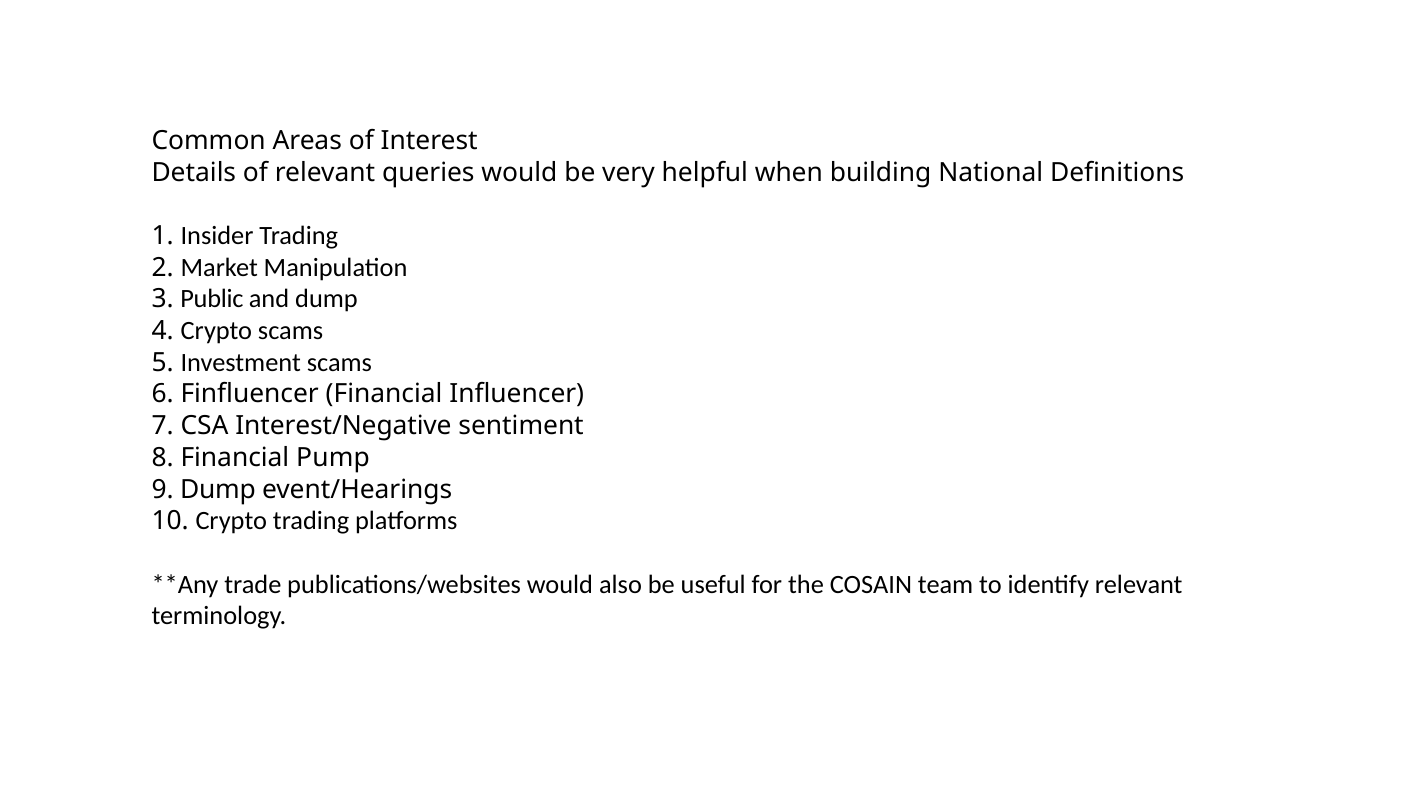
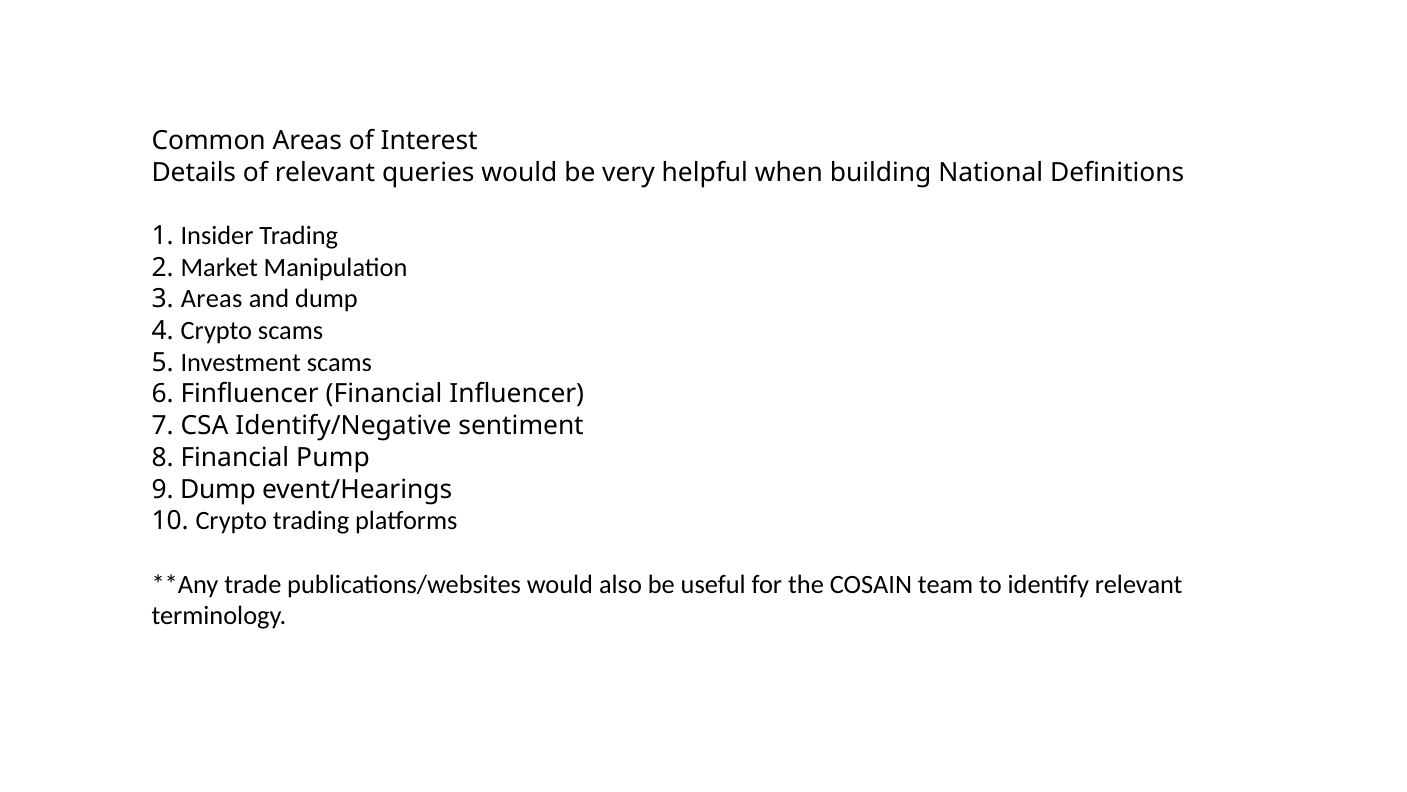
3 Public: Public -> Areas (212, 299)
Interest/Negative: Interest/Negative -> Identify/Negative (343, 426)
